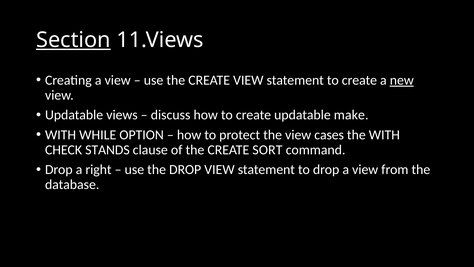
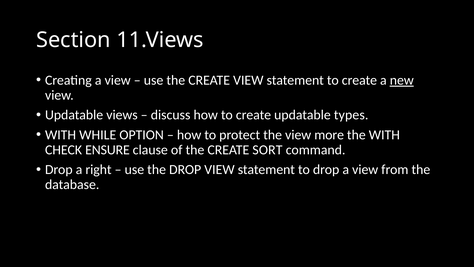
Section underline: present -> none (73, 40)
make: make -> types (351, 115)
cases: cases -> more (329, 135)
STANDS: STANDS -> ENSURE (107, 150)
